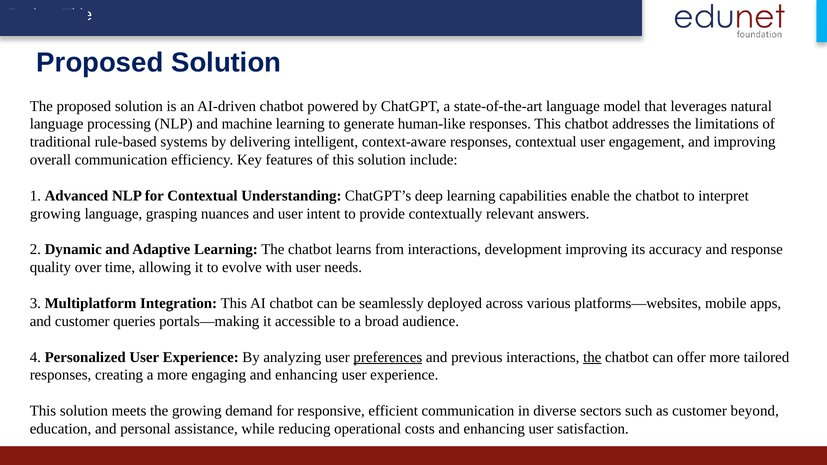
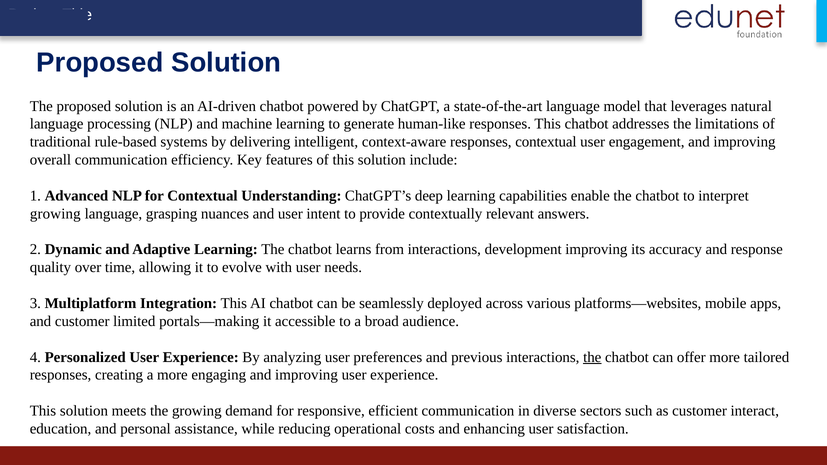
queries: queries -> limited (134, 321)
preferences underline: present -> none (388, 357)
engaging and enhancing: enhancing -> improving (306, 375)
beyond: beyond -> interact (755, 411)
